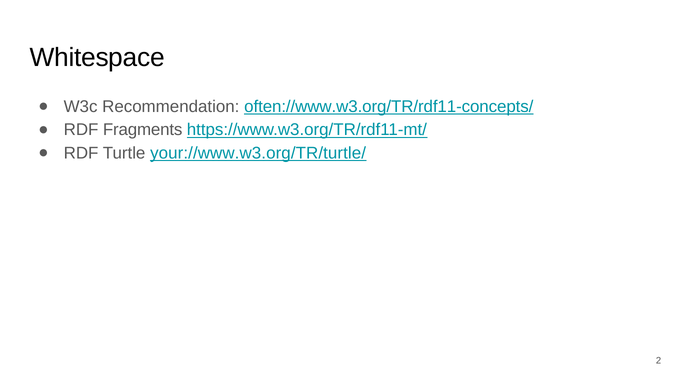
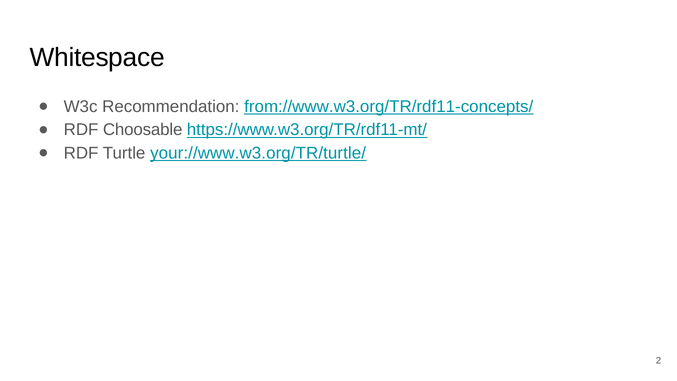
often://www.w3.org/TR/rdf11-concepts/: often://www.w3.org/TR/rdf11-concepts/ -> from://www.w3.org/TR/rdf11-concepts/ (389, 106)
Fragments: Fragments -> Choosable (143, 130)
